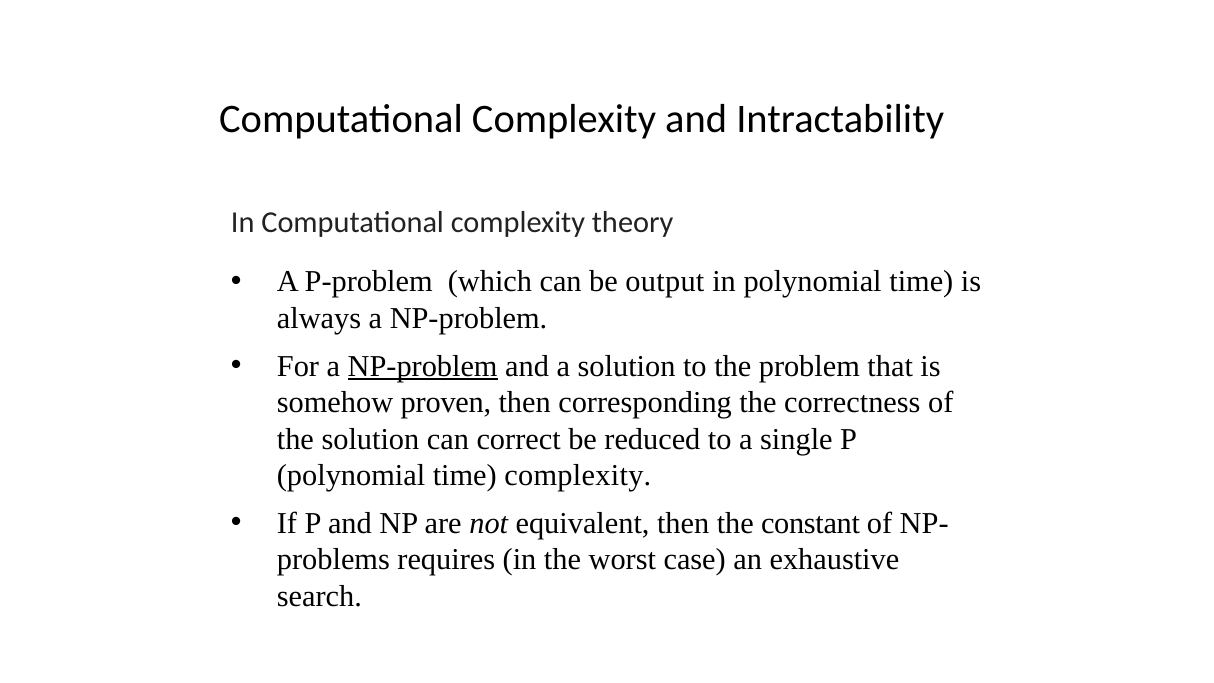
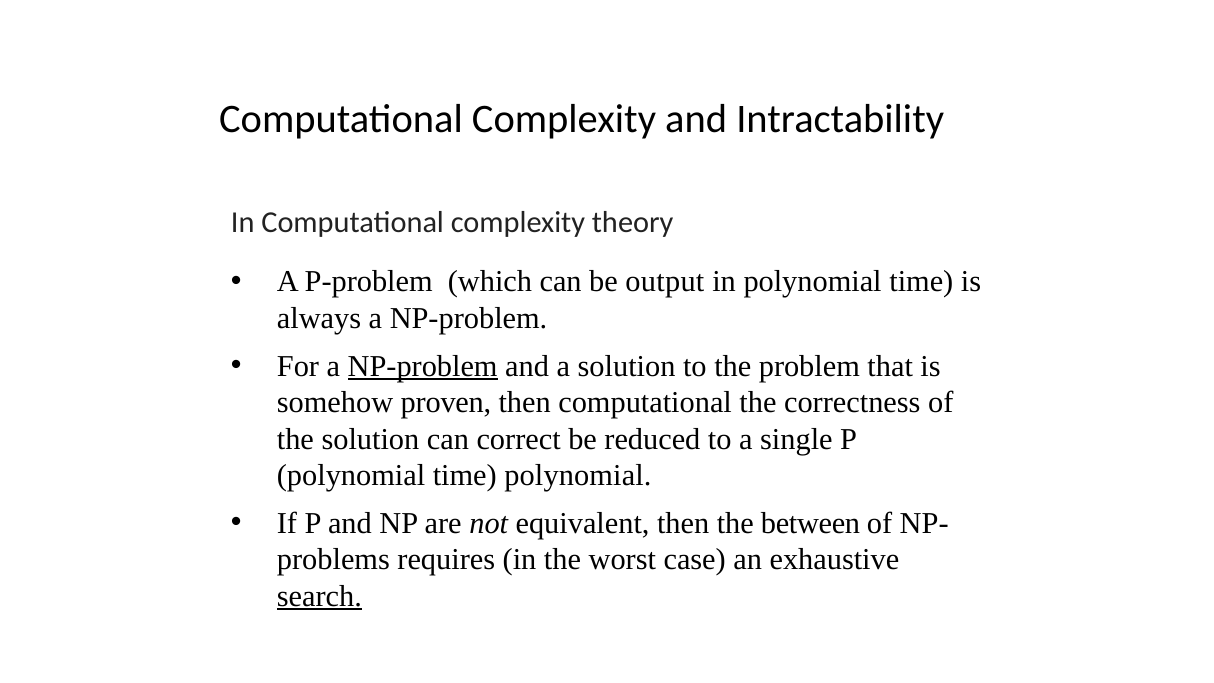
then corresponding: corresponding -> computational (645, 403)
time complexity: complexity -> polynomial (578, 475)
constant: constant -> between (811, 523)
search underline: none -> present (319, 596)
